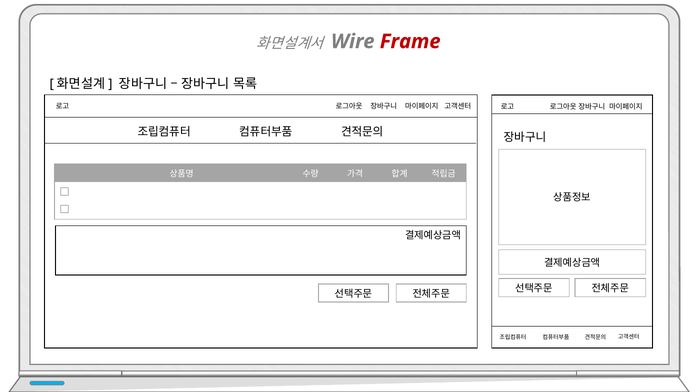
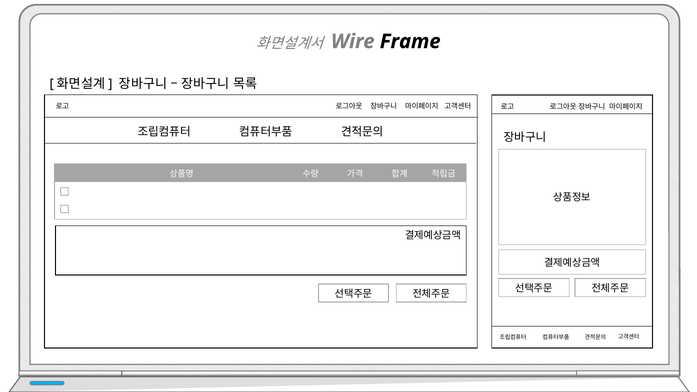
Frame colour: red -> black (410, 41)
